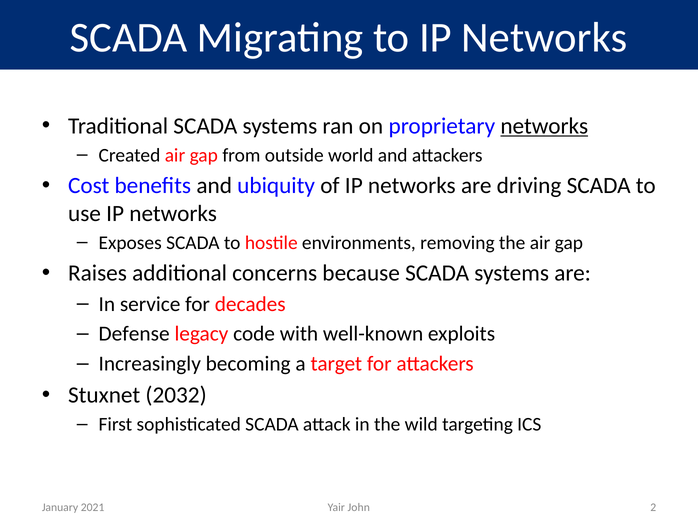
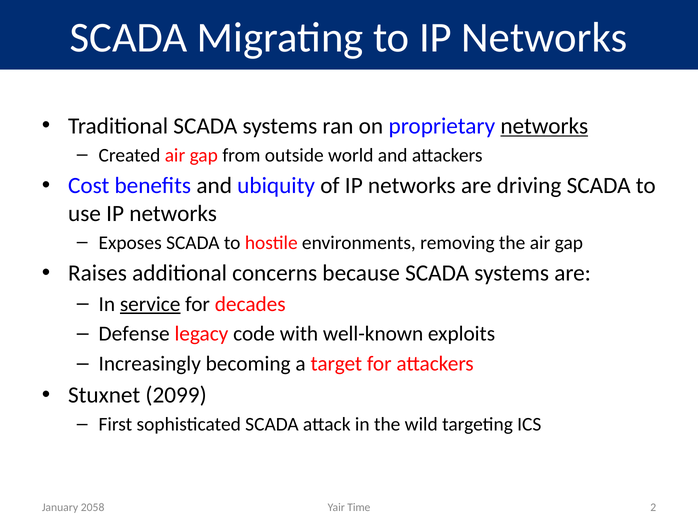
service underline: none -> present (150, 304)
2032: 2032 -> 2099 (176, 396)
John: John -> Time (359, 508)
2021: 2021 -> 2058 (93, 508)
